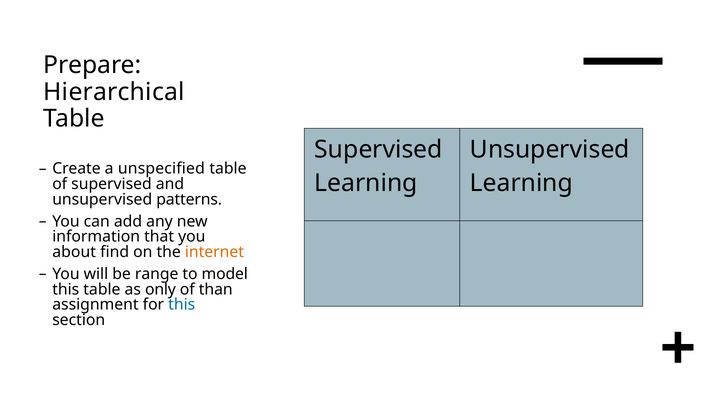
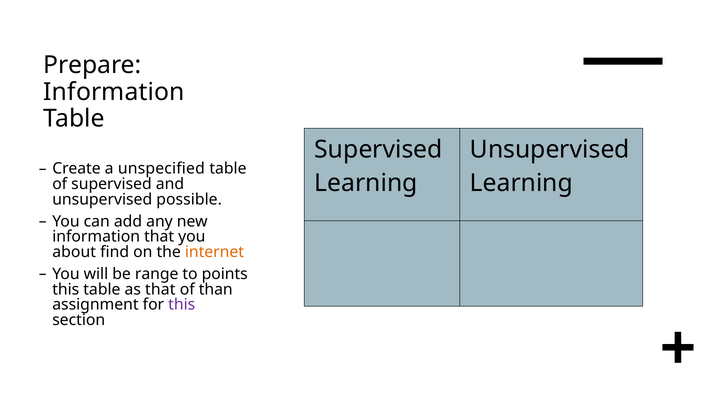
Hierarchical: Hierarchical -> Information (114, 92)
patterns: patterns -> possible (189, 199)
model: model -> points (225, 274)
as only: only -> that (160, 289)
this colour: blue -> purple (182, 305)
